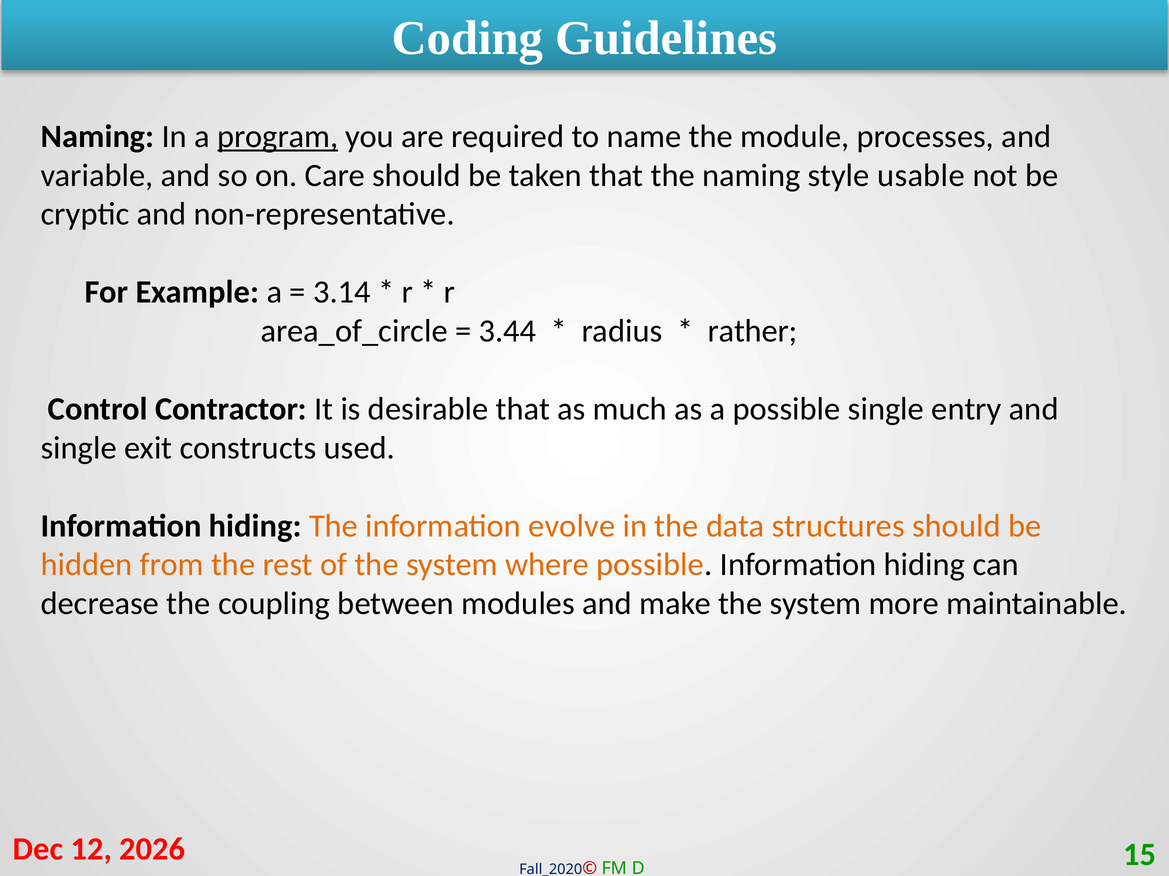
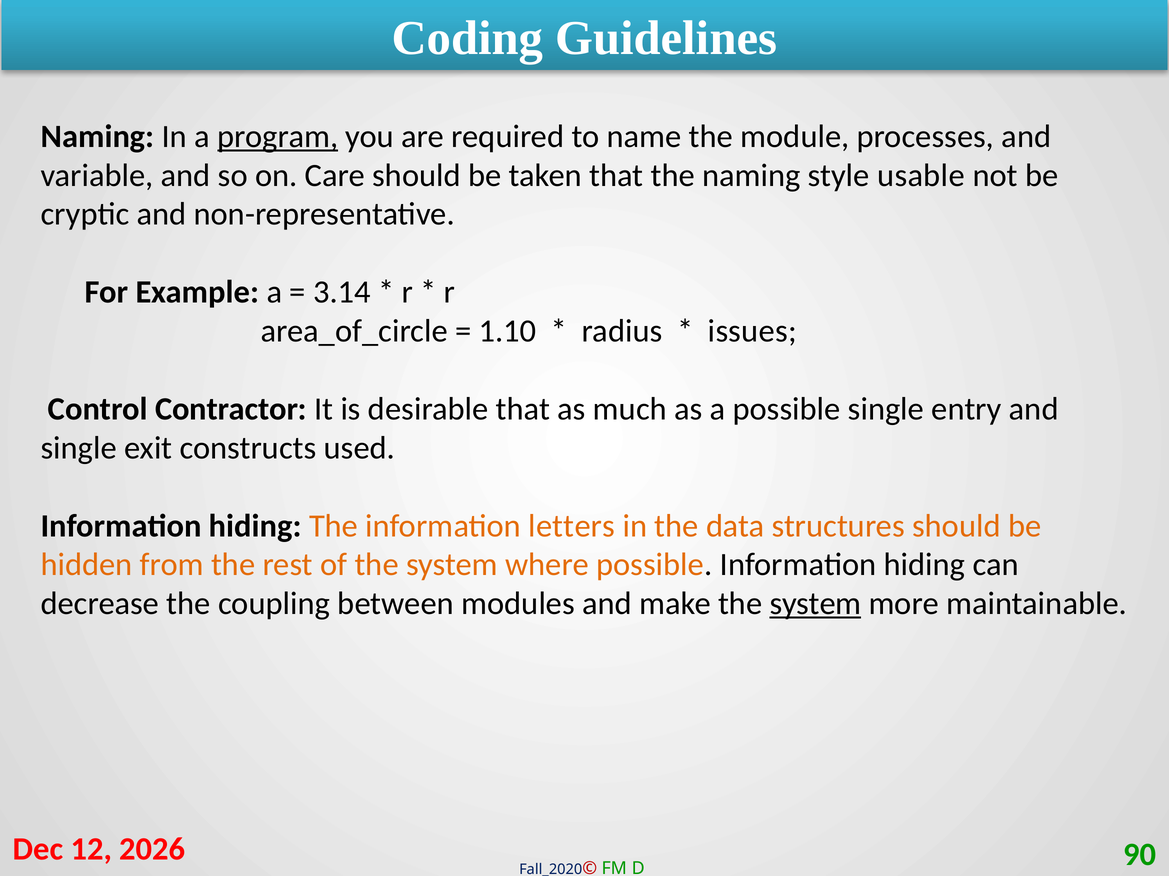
3.44: 3.44 -> 1.10 (507, 331)
rather: rather -> issues (752, 331)
evolve: evolve -> letters (572, 526)
system underline: none -> present (815, 604)
15: 15 -> 90 (1140, 855)
